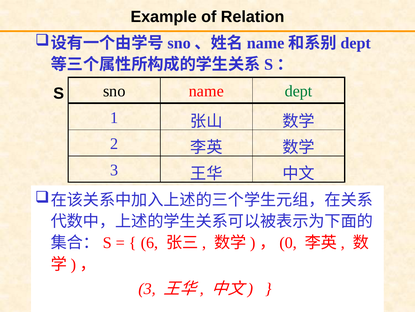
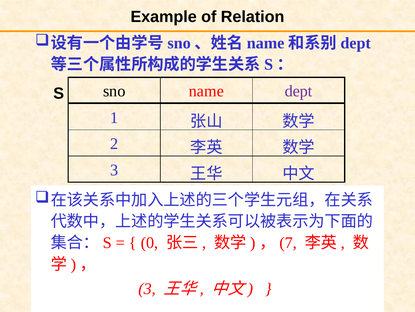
dept colour: green -> purple (299, 91)
6: 6 -> 0 (149, 242)
0: 0 -> 7 (288, 242)
